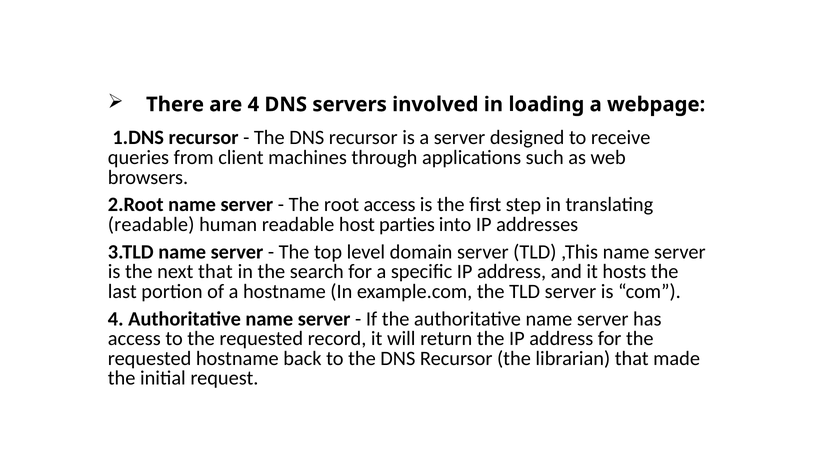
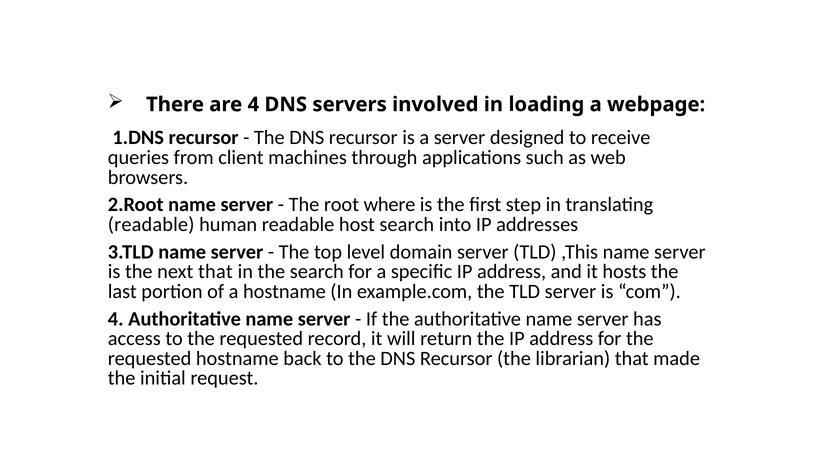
root access: access -> where (390, 205)
host parties: parties -> search (407, 224)
